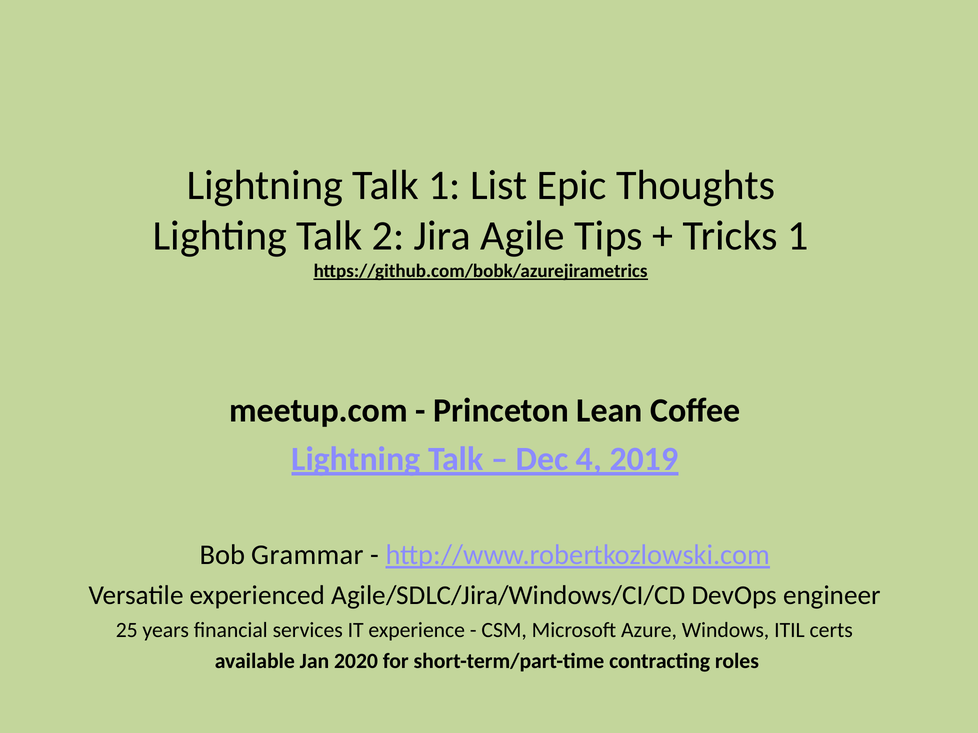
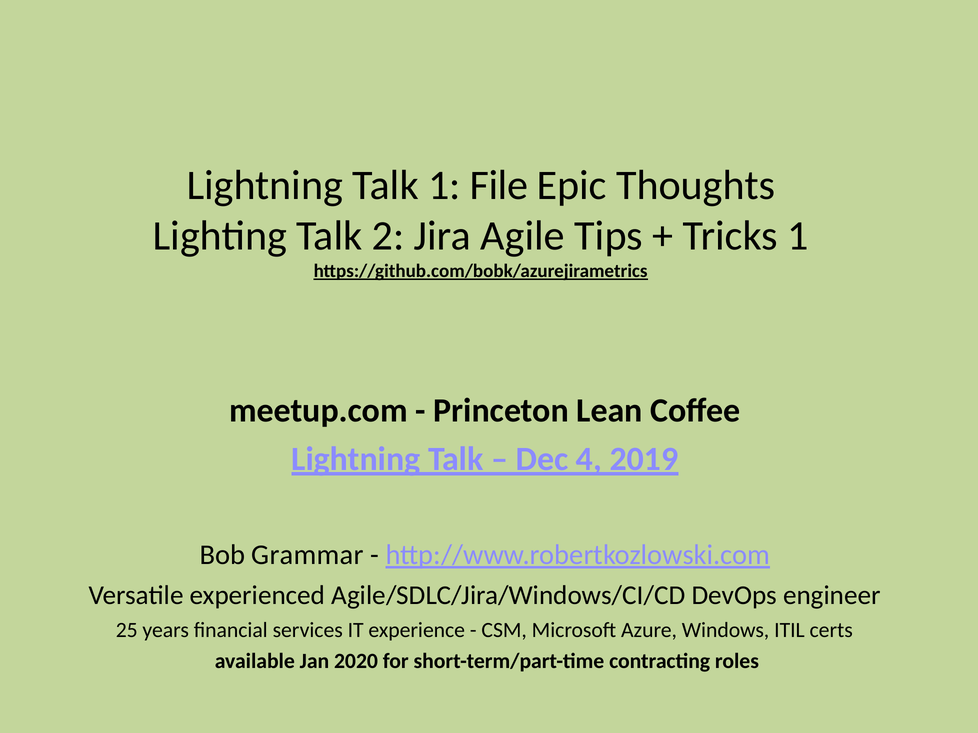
List: List -> File (499, 186)
